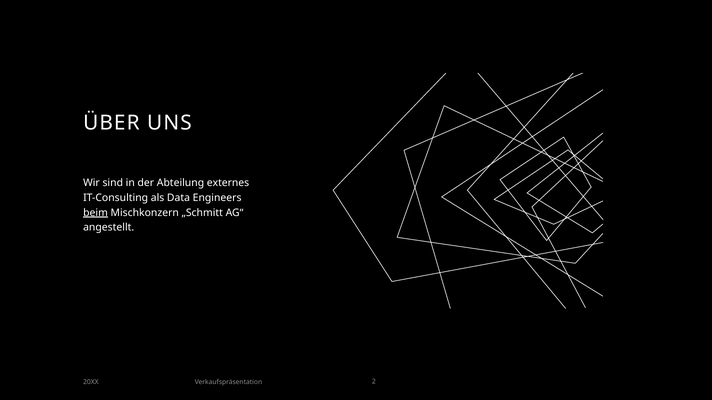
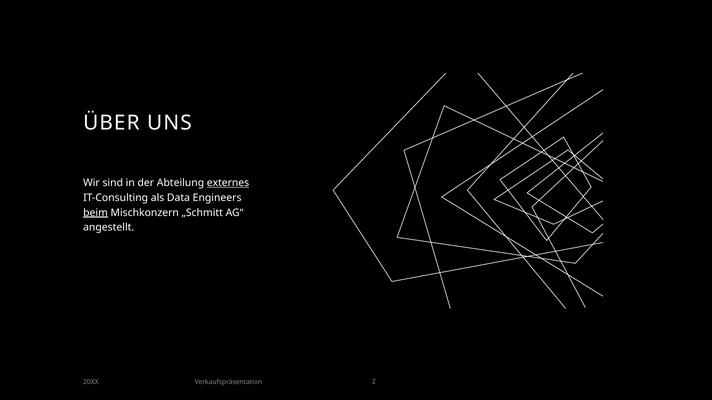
externes underline: none -> present (228, 183)
